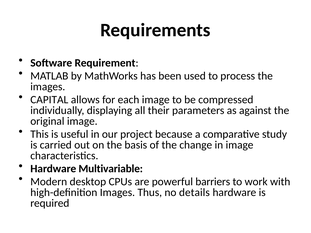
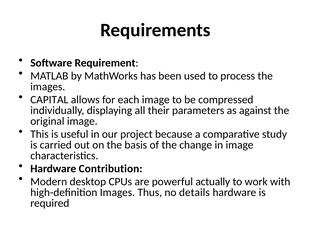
Multivariable: Multivariable -> Contribution (111, 169)
barriers: barriers -> actually (213, 182)
